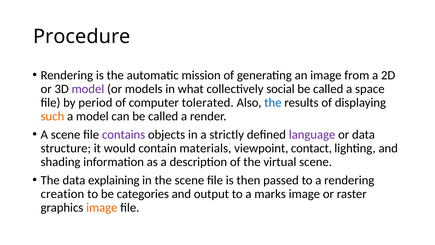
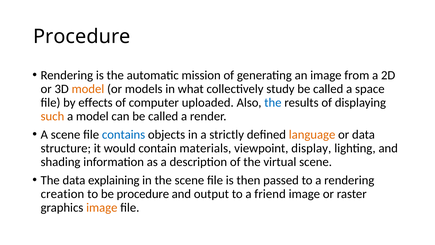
model colour: purple -> orange (88, 89)
social: social -> study (280, 89)
period: period -> effects (95, 102)
tolerated: tolerated -> uploaded (208, 102)
contains colour: purple -> blue (124, 134)
language colour: purple -> orange (312, 134)
contact: contact -> display (311, 148)
be categories: categories -> procedure (143, 194)
marks: marks -> friend (270, 194)
